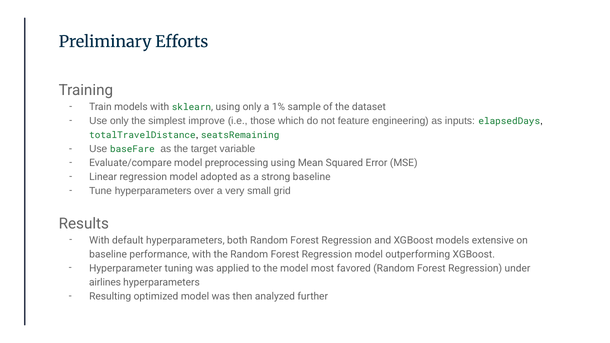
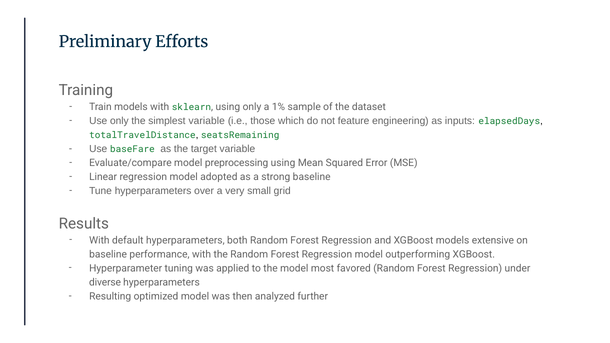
simplest improve: improve -> variable (207, 121)
airlines: airlines -> diverse (105, 282)
